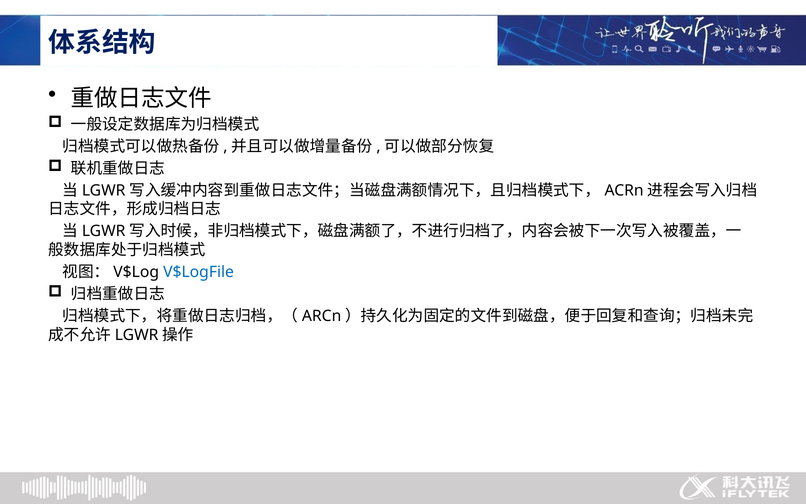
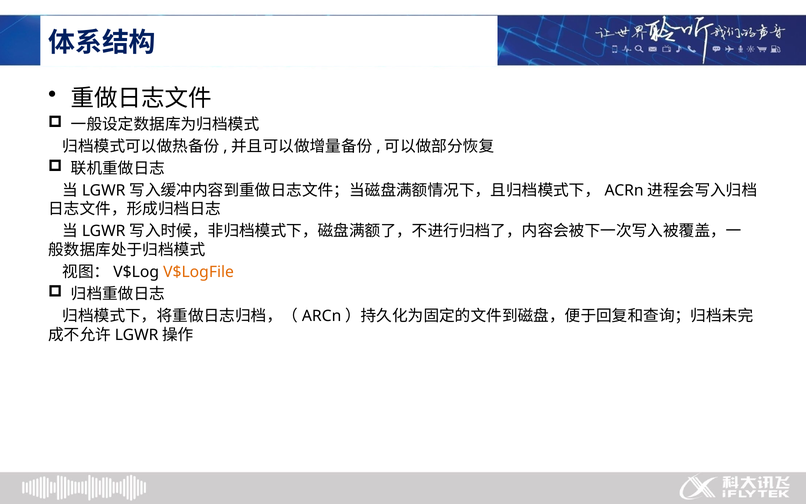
V$LogFile colour: blue -> orange (199, 272)
